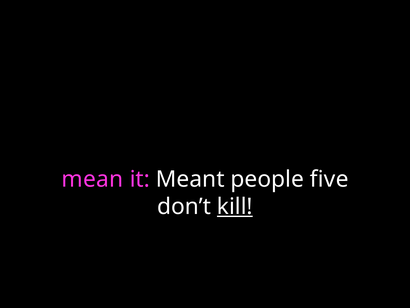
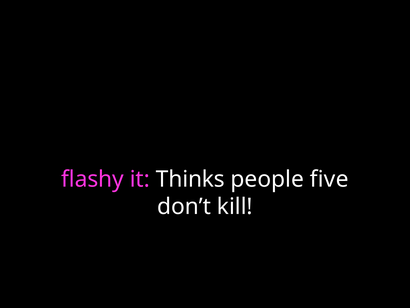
mean: mean -> flashy (93, 179)
Meant: Meant -> Thinks (190, 179)
kill underline: present -> none (235, 206)
